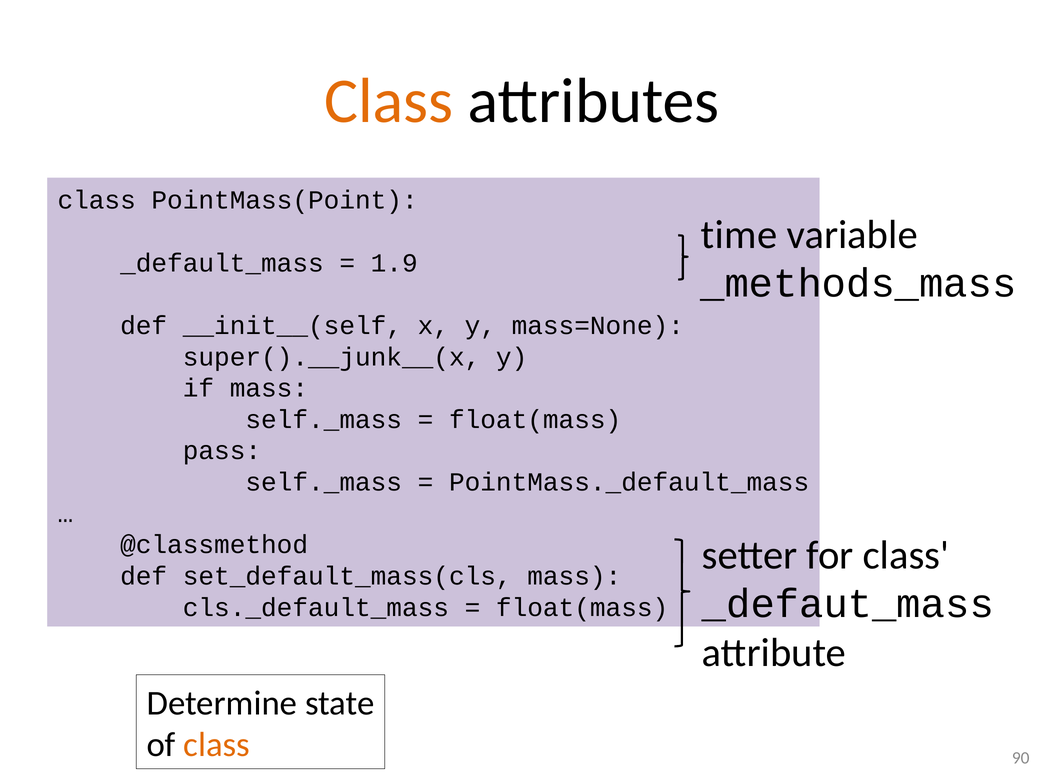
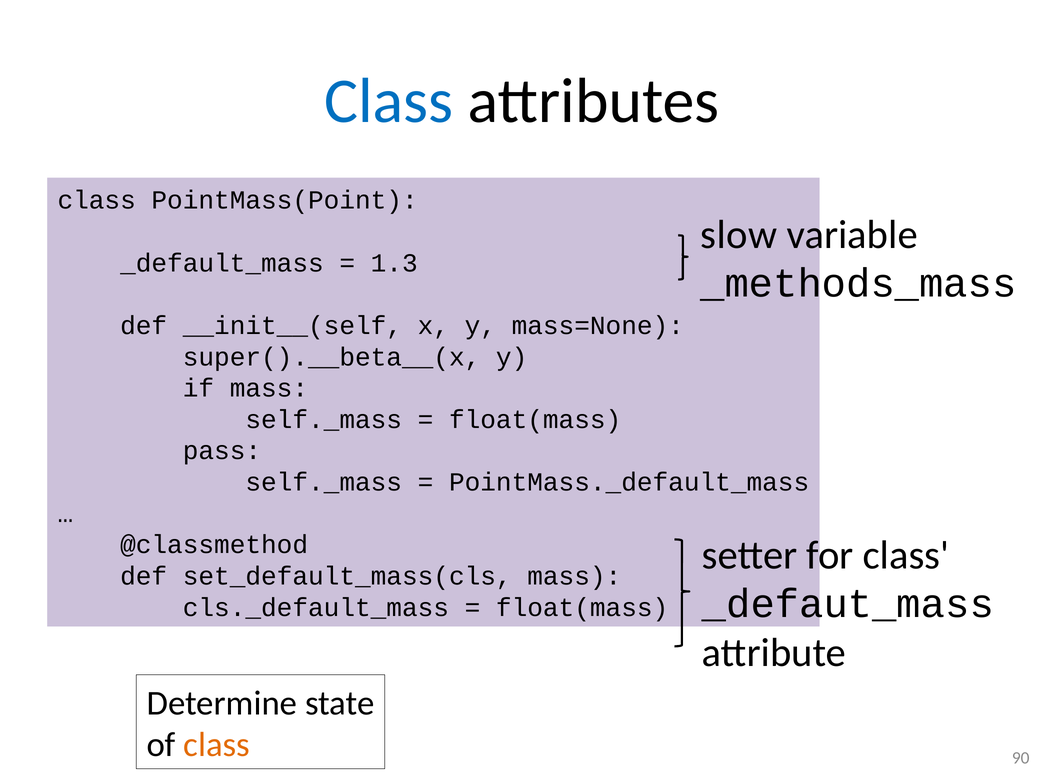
Class colour: orange -> blue (389, 101)
time: time -> slow (739, 235)
1.9: 1.9 -> 1.3 (394, 263)
super().__junk__(x: super().__junk__(x -> super().__beta__(x (332, 357)
